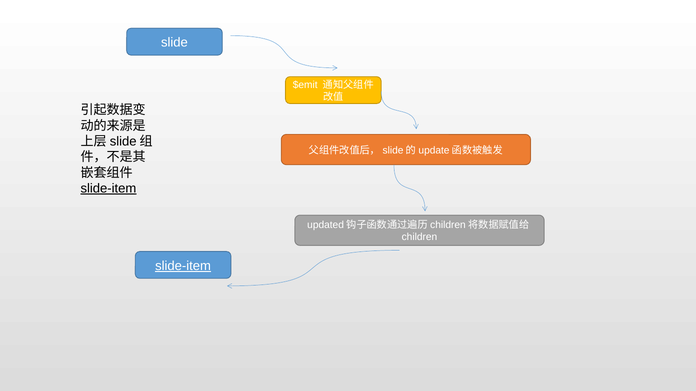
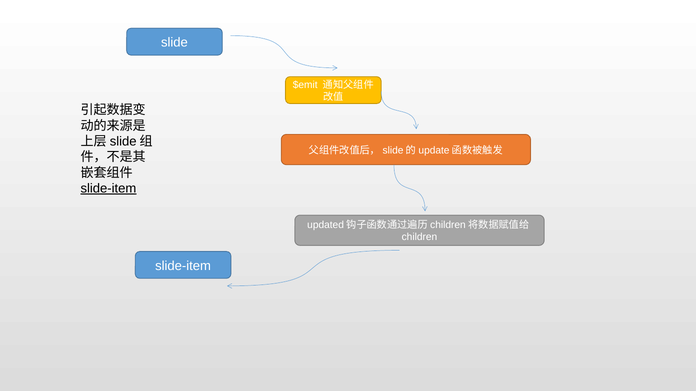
slide-item underline: present -> none (183, 266)
